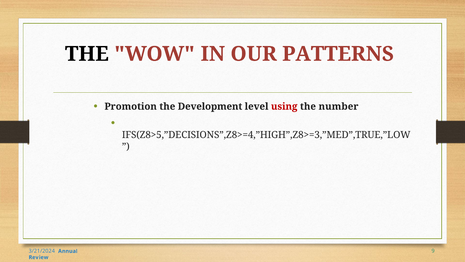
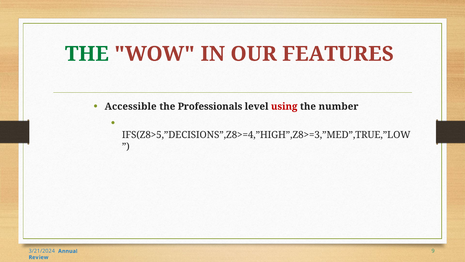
THE colour: black -> green (87, 54)
PATTERNS: PATTERNS -> FEATURES (338, 54)
Promotion: Promotion -> Accessible (131, 106)
Development: Development -> Professionals (210, 106)
